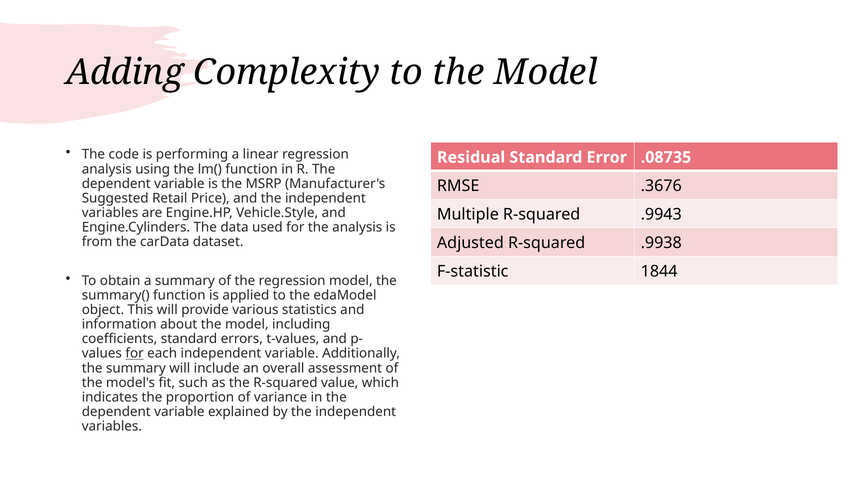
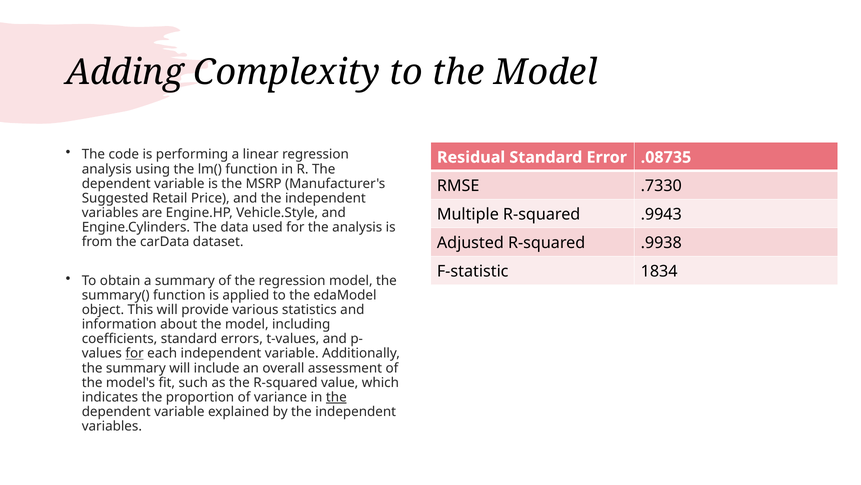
.3676: .3676 -> .7330 (661, 186)
1844: 1844 -> 1834 (659, 271)
the underline: none -> present (336, 397)
